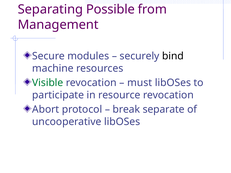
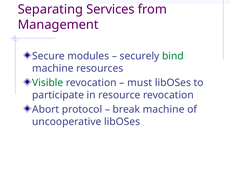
Possible: Possible -> Services (110, 9)
bind colour: black -> green (173, 56)
break separate: separate -> machine (164, 110)
